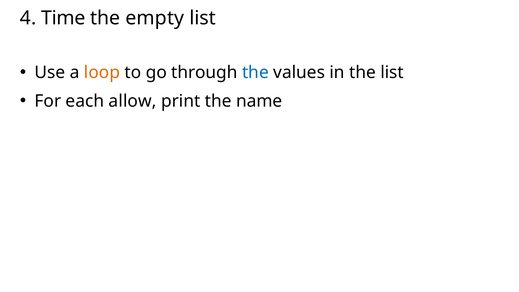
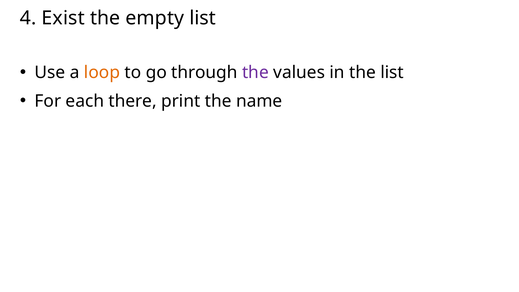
Time: Time -> Exist (63, 18)
the colour: blue -> purple (255, 73)
allow: allow -> there (133, 101)
